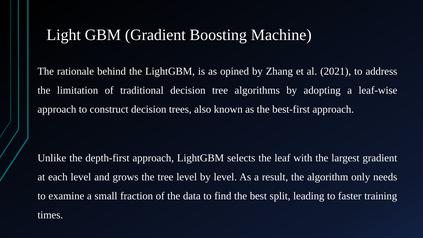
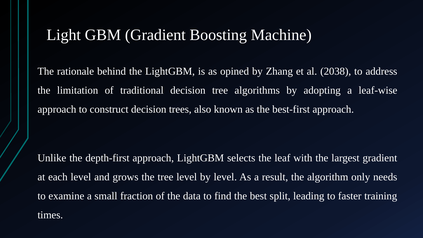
2021: 2021 -> 2038 (336, 71)
